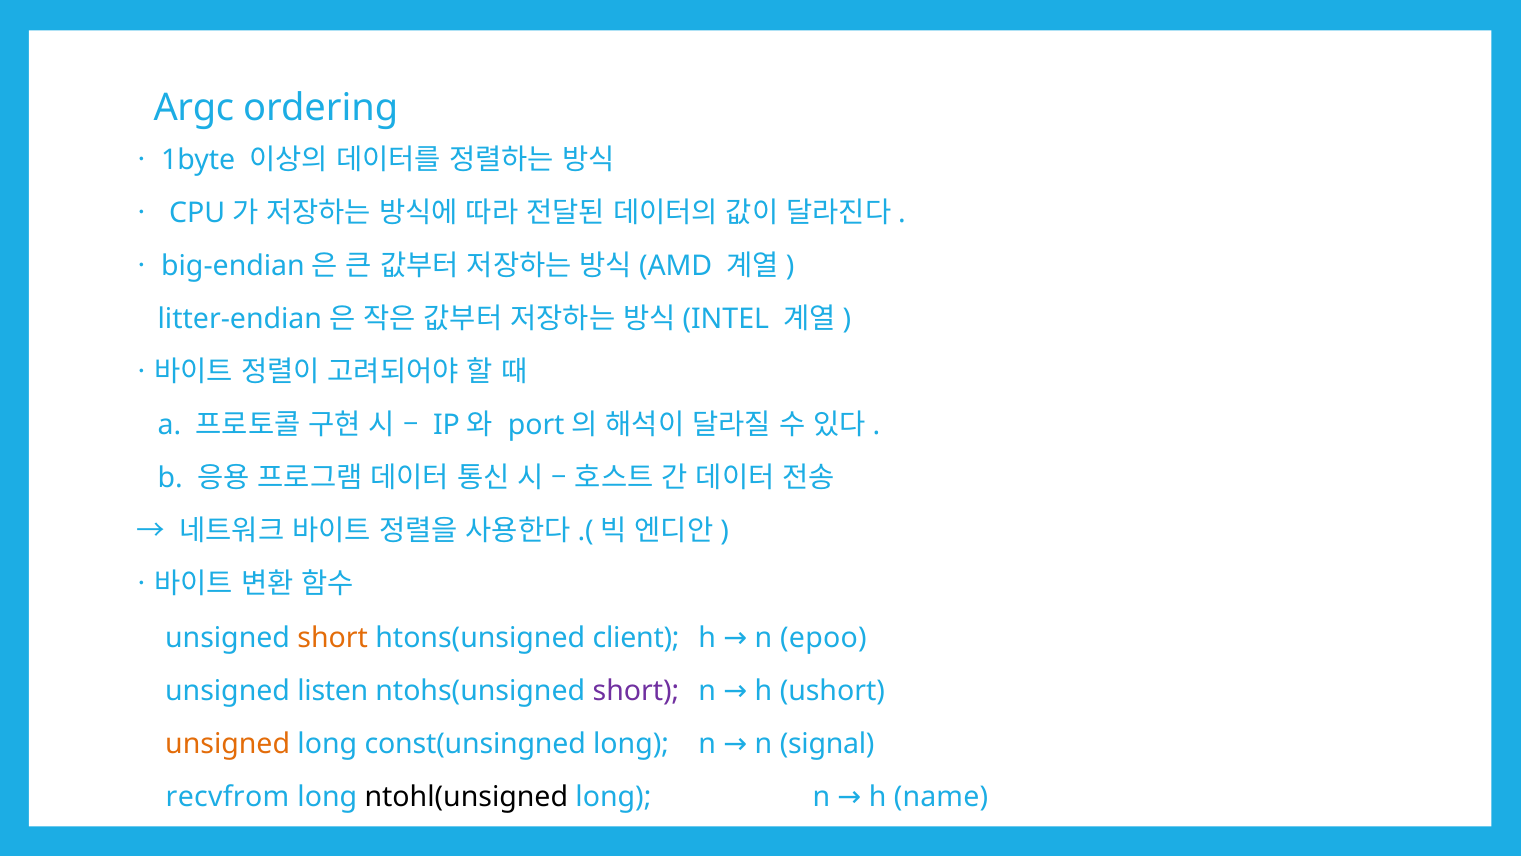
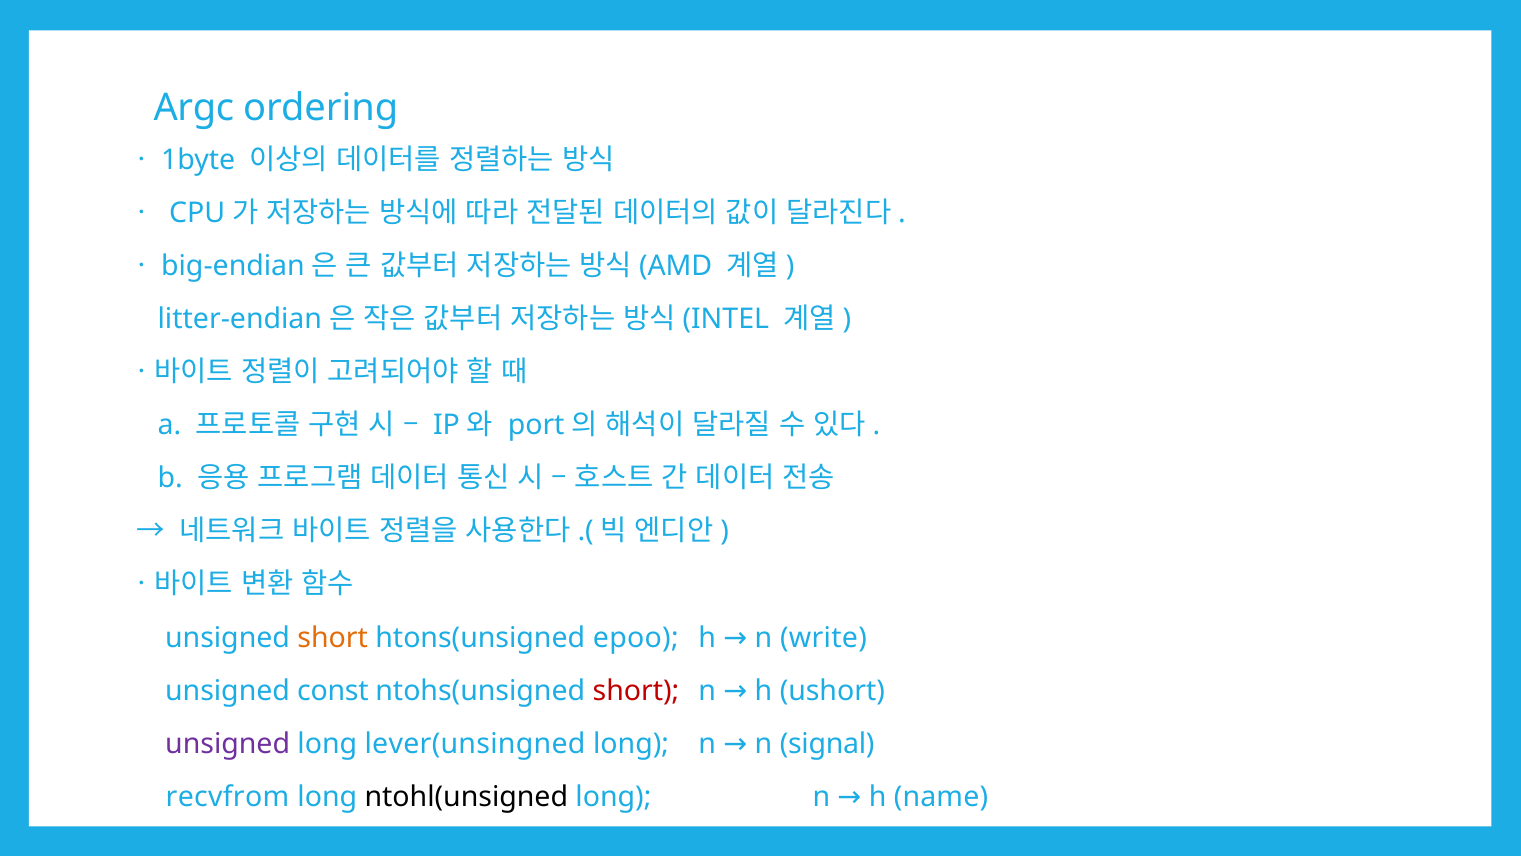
client: client -> epoo (636, 637)
epoo: epoo -> write (823, 637)
listen: listen -> const (333, 690)
short colour: purple -> red (636, 690)
unsigned colour: orange -> purple (228, 743)
const(unsingned: const(unsingned -> lever(unsingned (475, 743)
